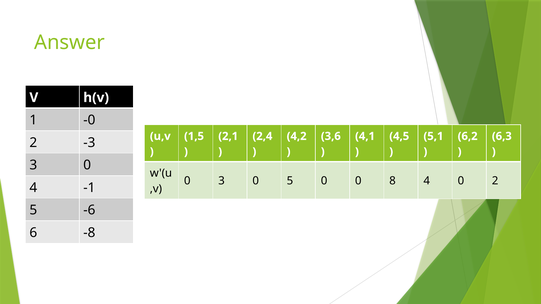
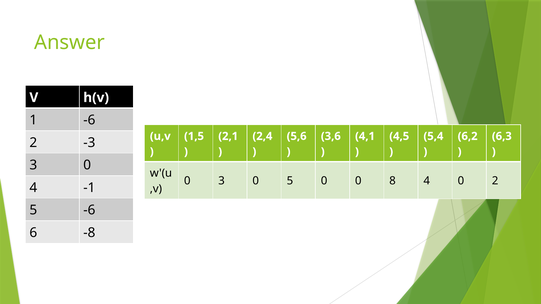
1 -0: -0 -> -6 (89, 120)
4,2: 4,2 -> 5,6 (297, 136)
5,1: 5,1 -> 5,4 (433, 136)
